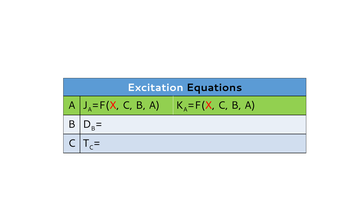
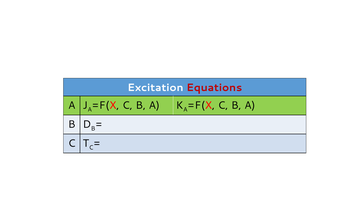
Equations colour: black -> red (214, 88)
